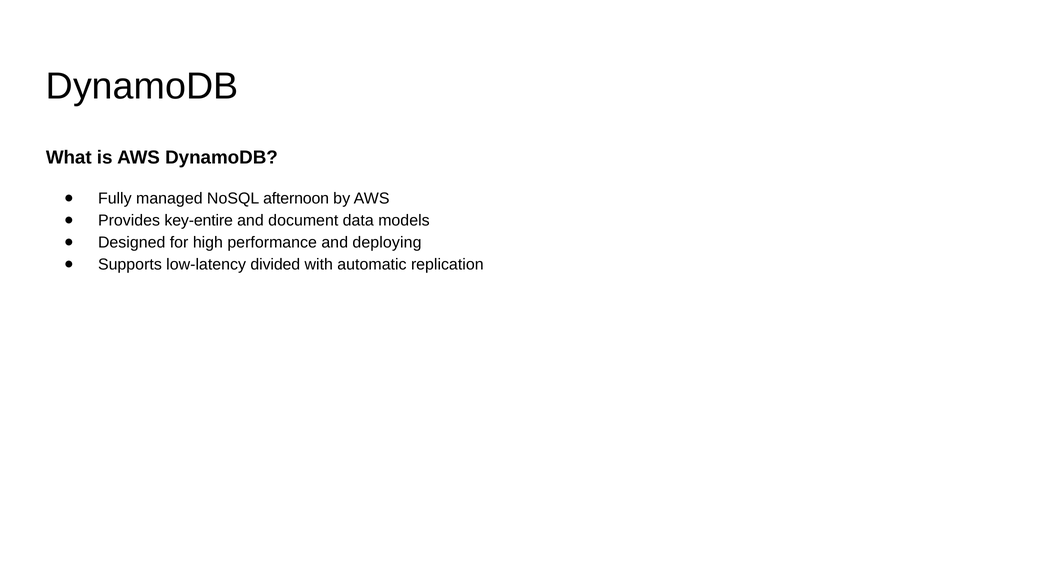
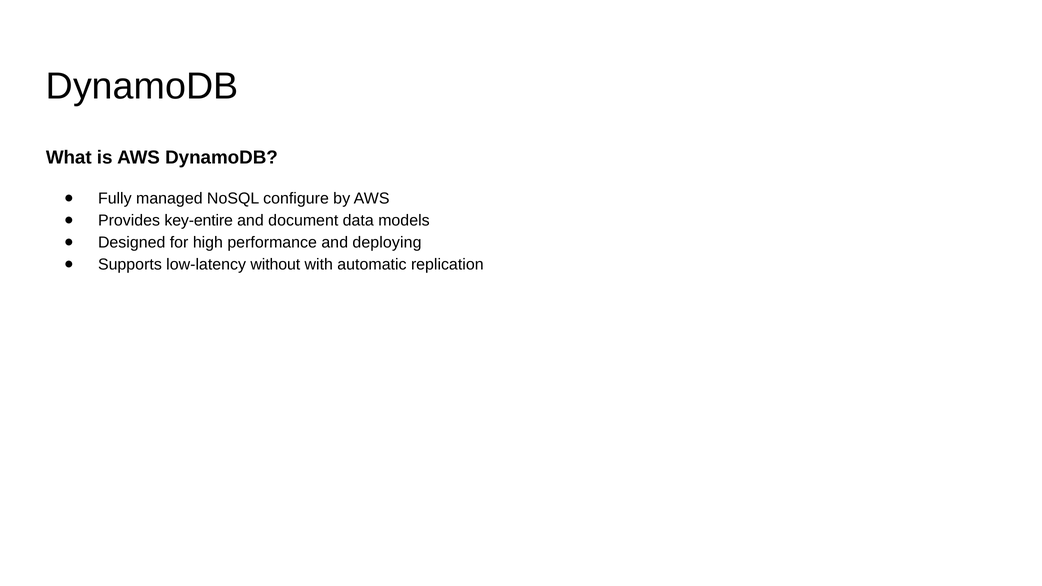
afternoon: afternoon -> configure (296, 199)
divided: divided -> without (275, 265)
